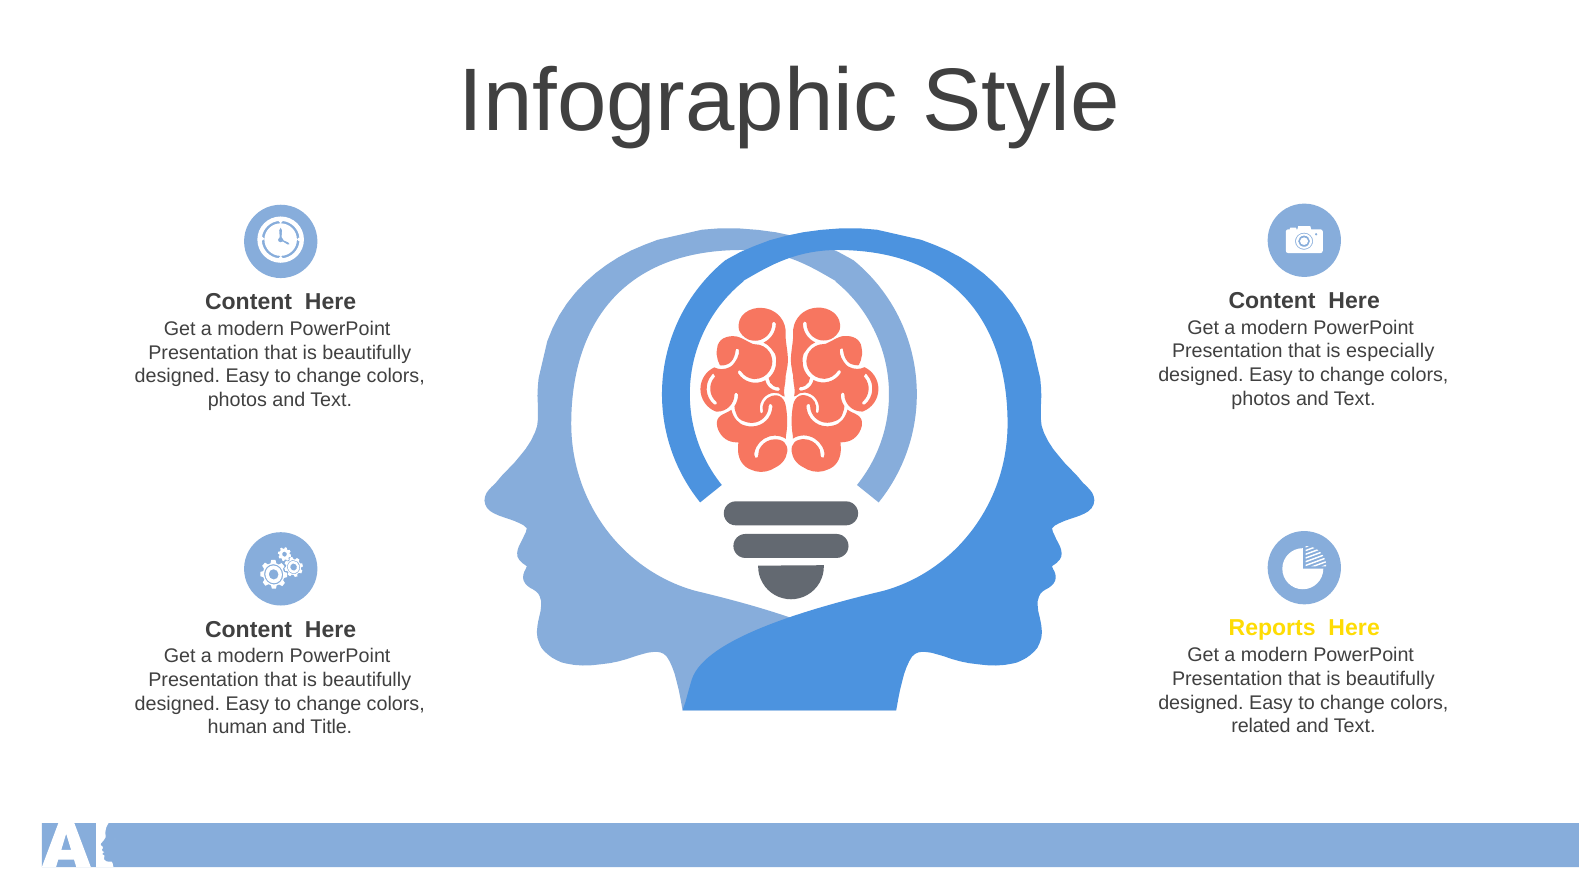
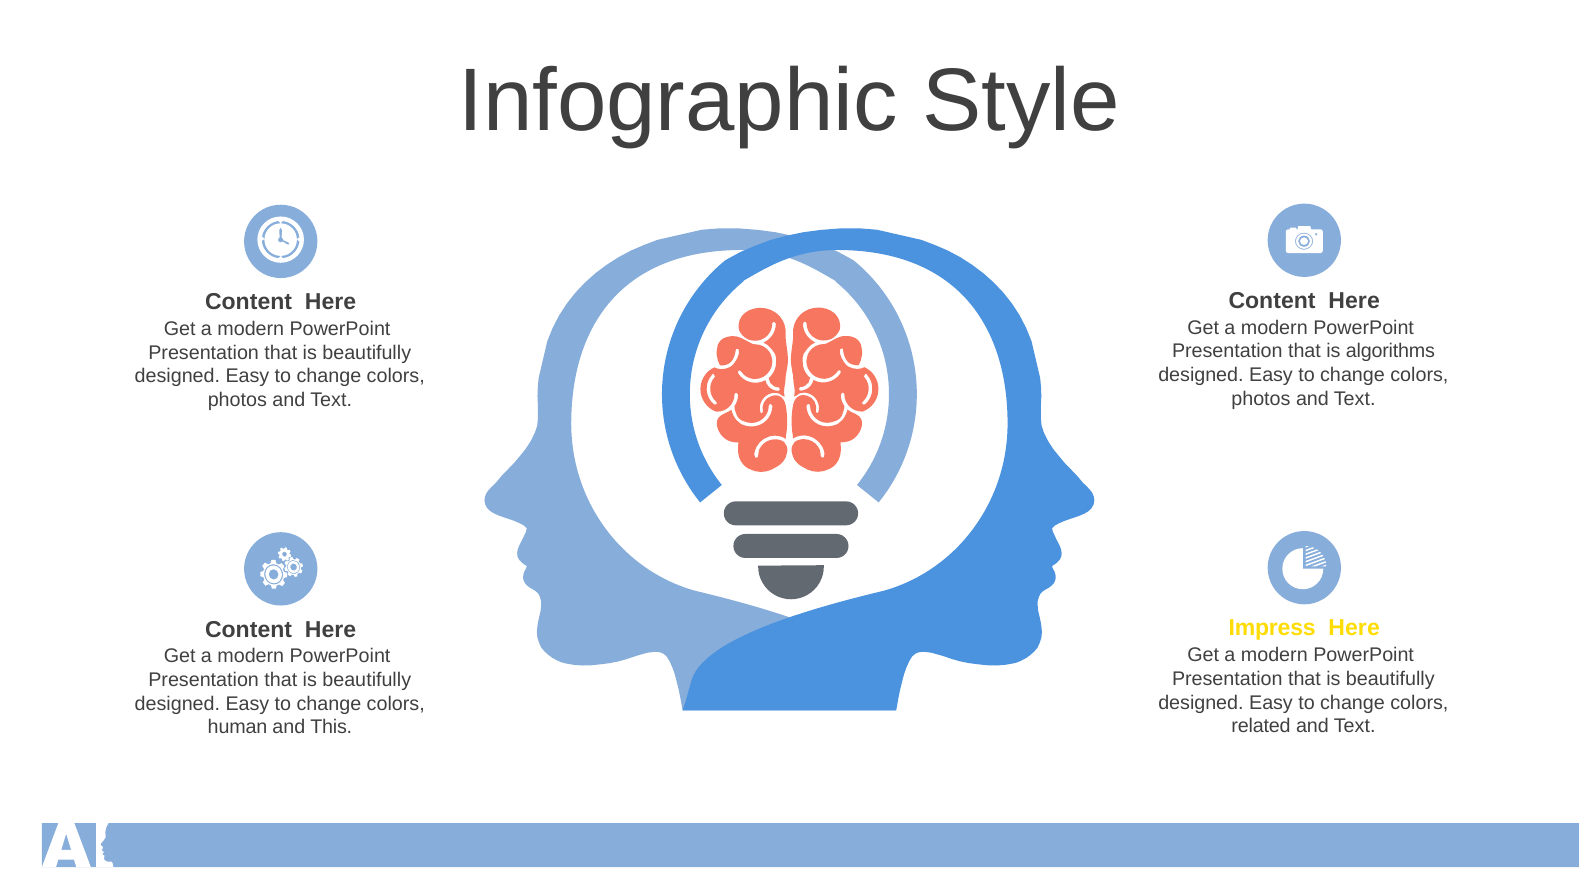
especially: especially -> algorithms (1390, 351)
Reports: Reports -> Impress (1272, 628)
Title: Title -> This (331, 727)
